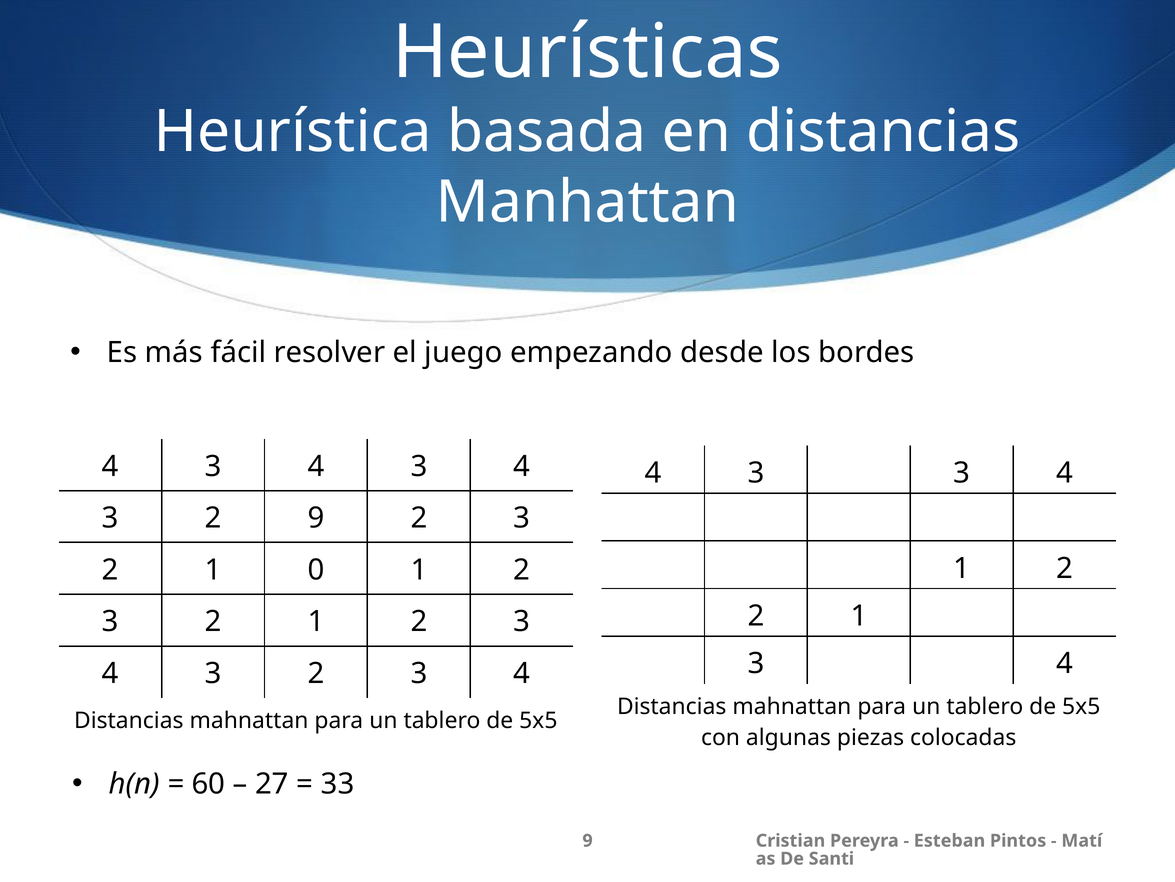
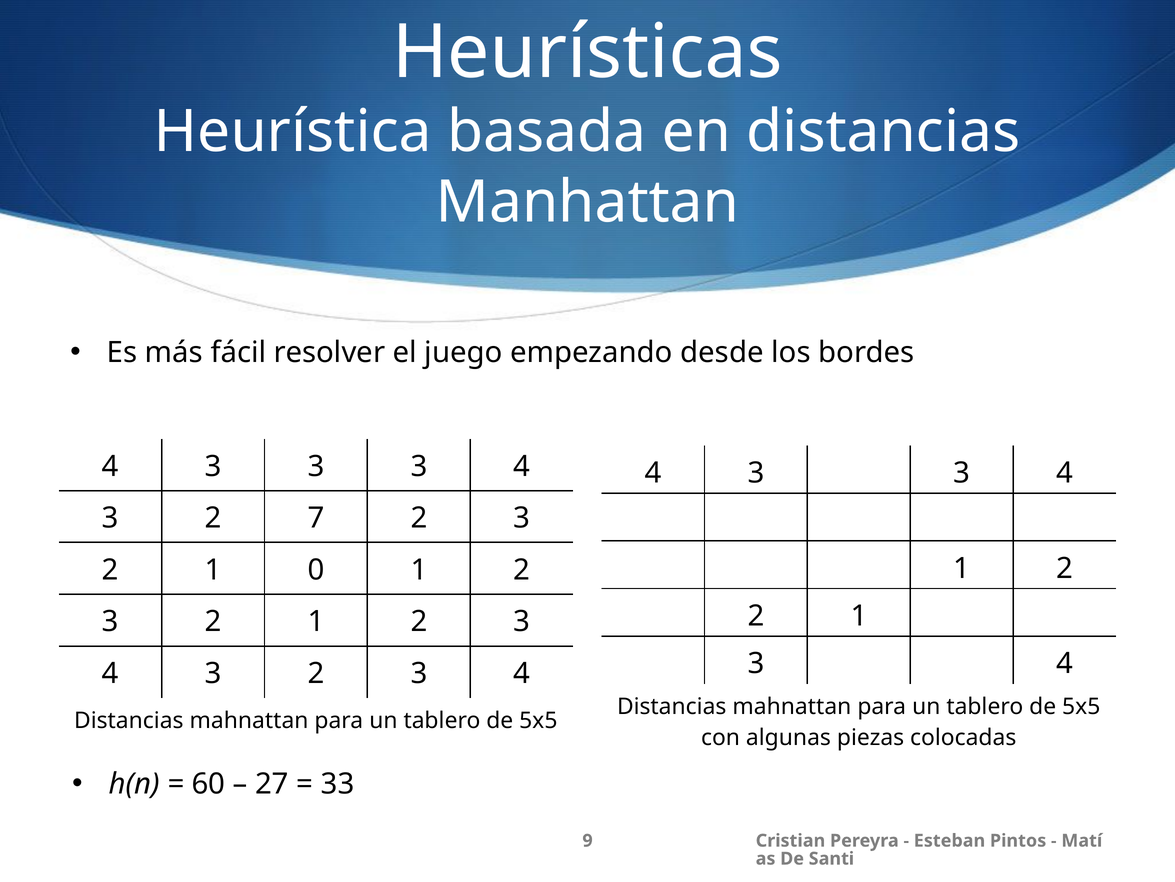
4: 4 -> 3 (316, 466)
2 9: 9 -> 7 (316, 518)
